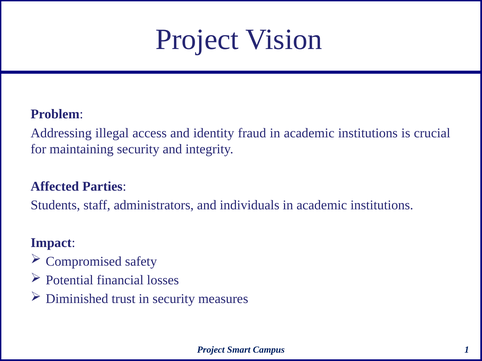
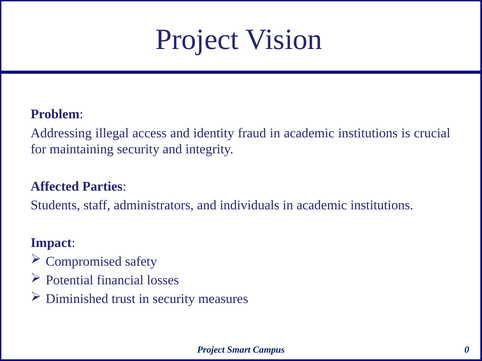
1: 1 -> 0 (467, 350)
